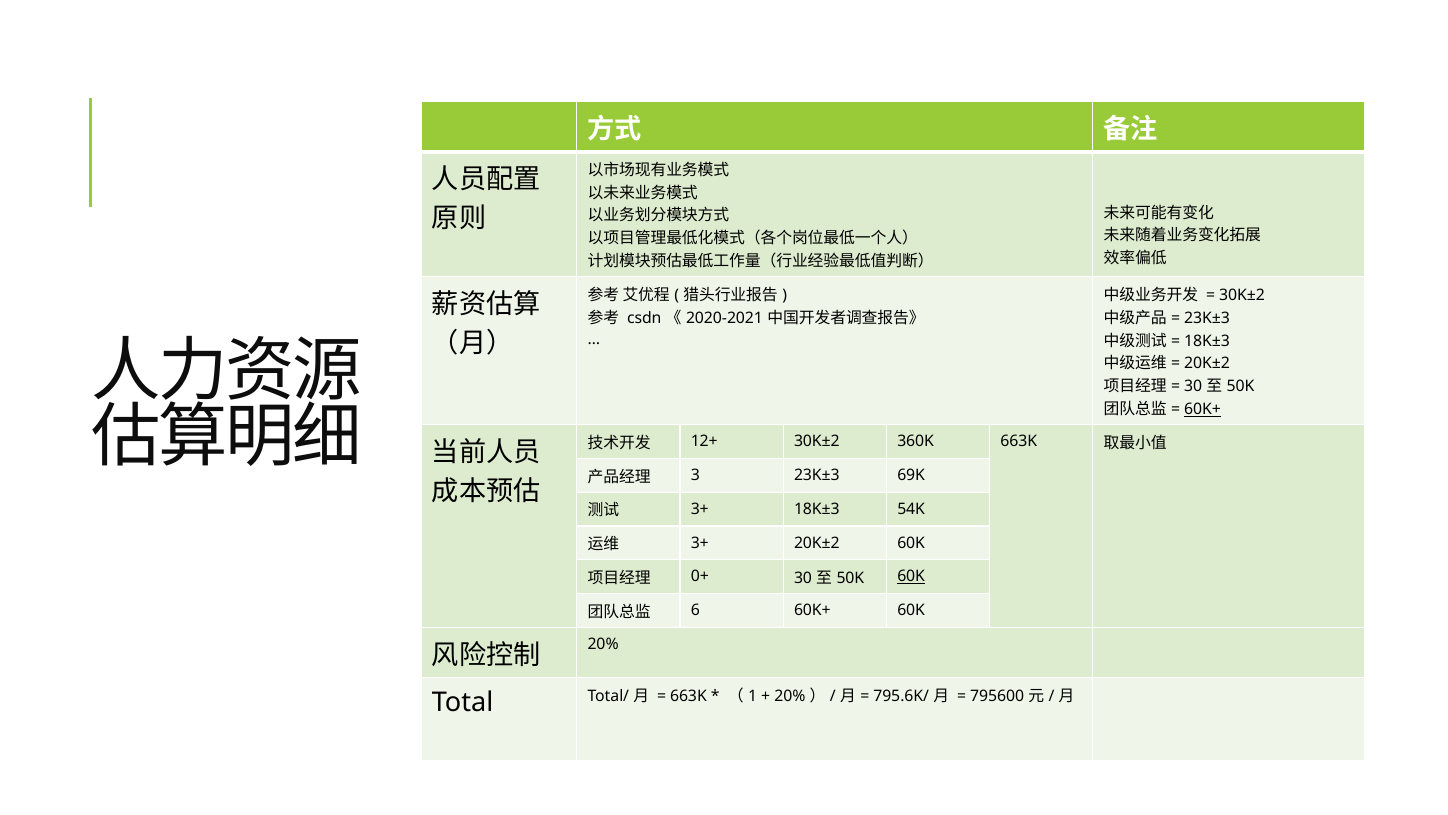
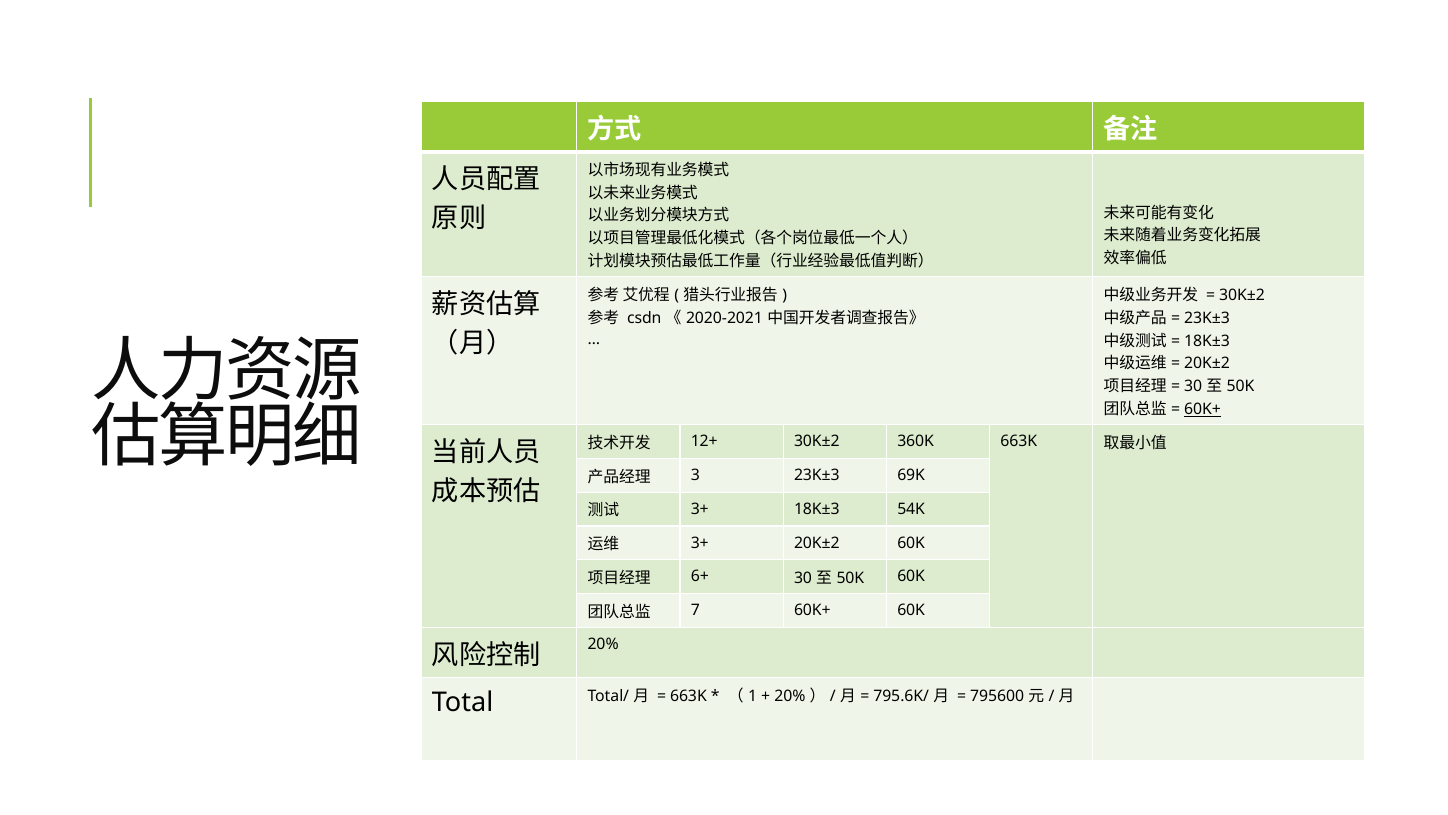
0+: 0+ -> 6+ (700, 576)
60K underline: present -> none (911, 576)
6: 6 -> 7 (695, 610)
